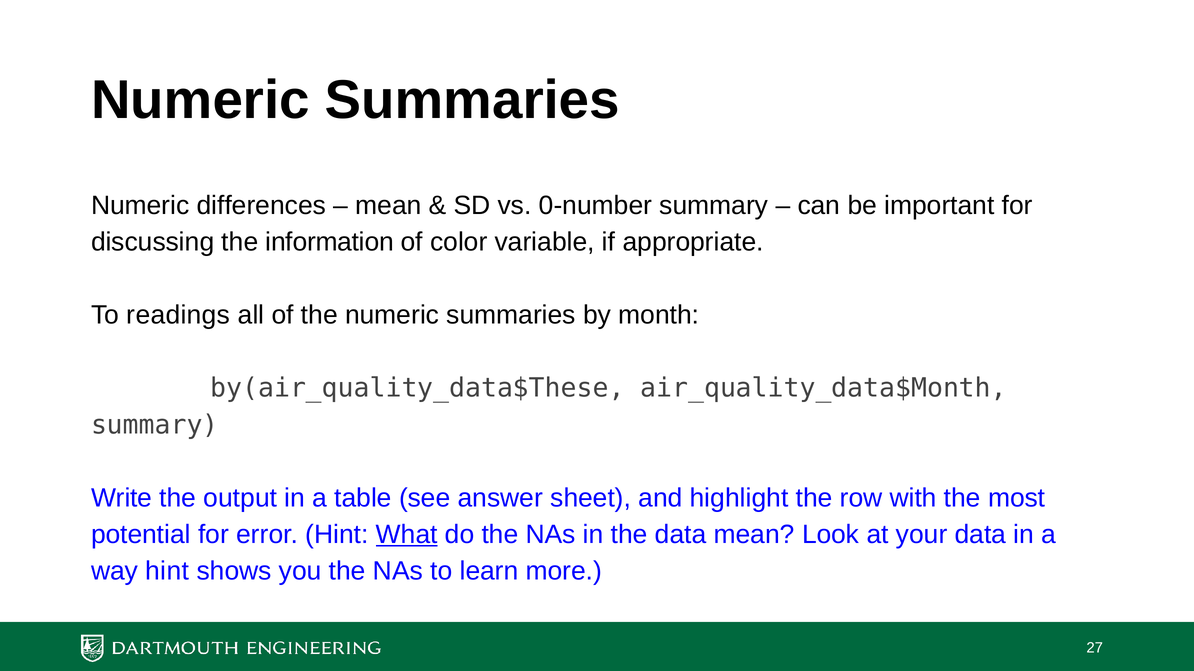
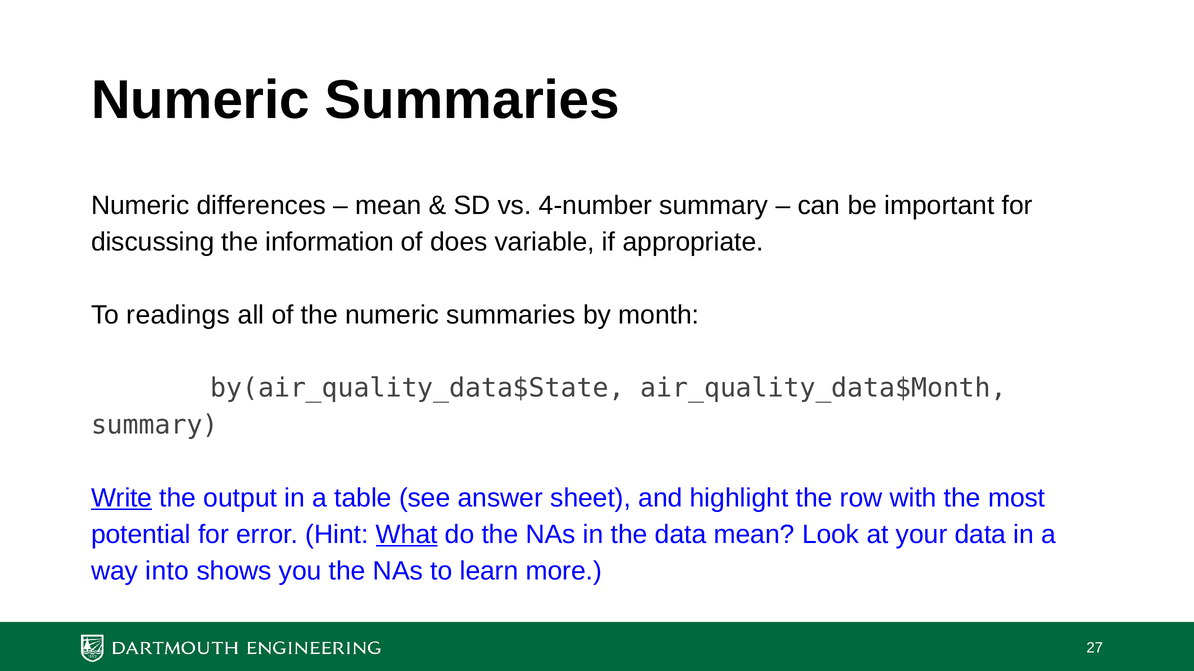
0-number: 0-number -> 4-number (596, 206)
color: color -> does (459, 242)
by(air_quality_data$These: by(air_quality_data$These -> by(air_quality_data$State (417, 389)
Write underline: none -> present (122, 498)
way hint: hint -> into (167, 571)
